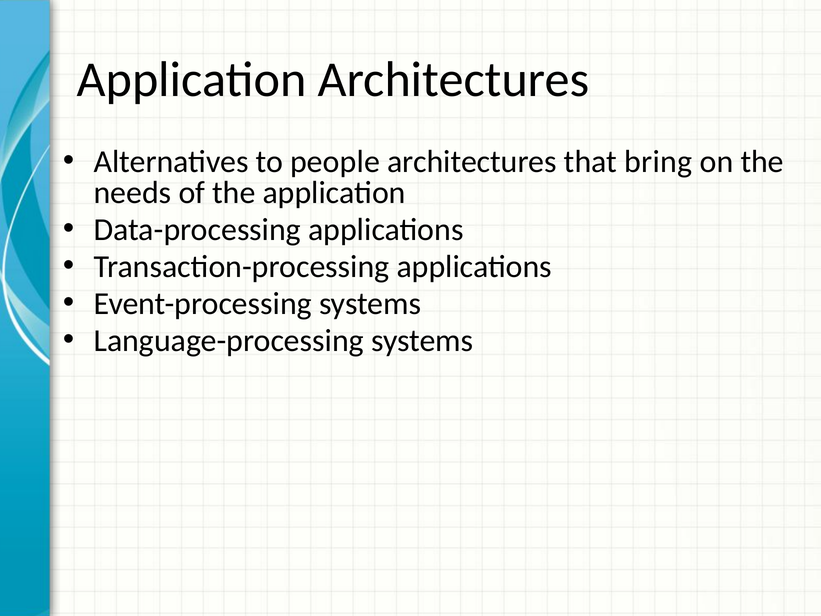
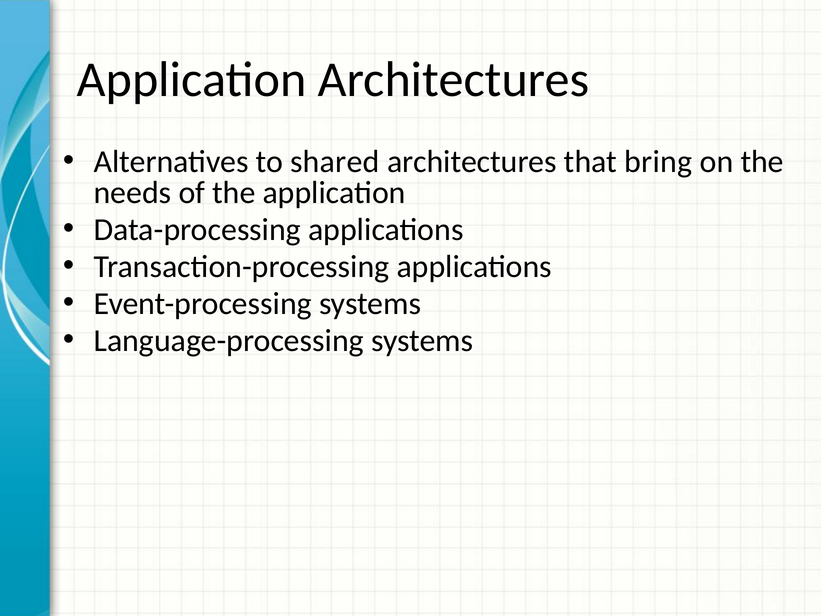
people: people -> shared (335, 162)
